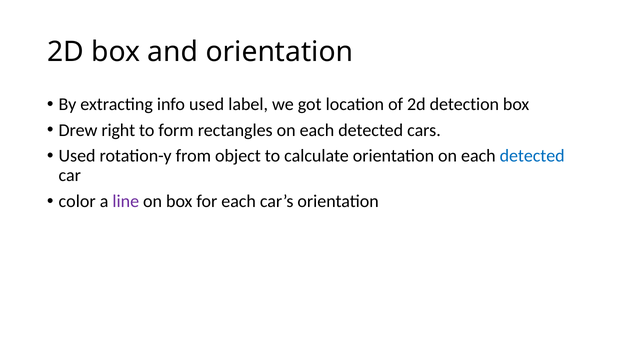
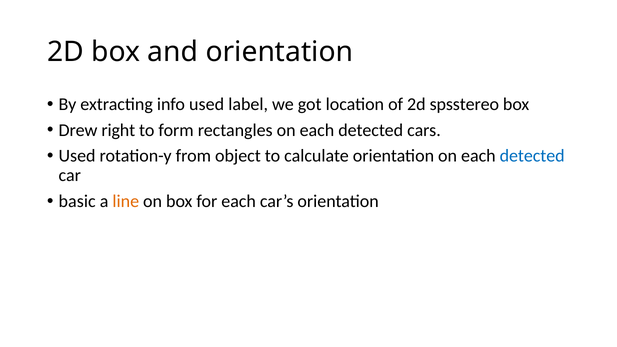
detection: detection -> spsstereo (464, 104)
color: color -> basic (77, 201)
line colour: purple -> orange (126, 201)
